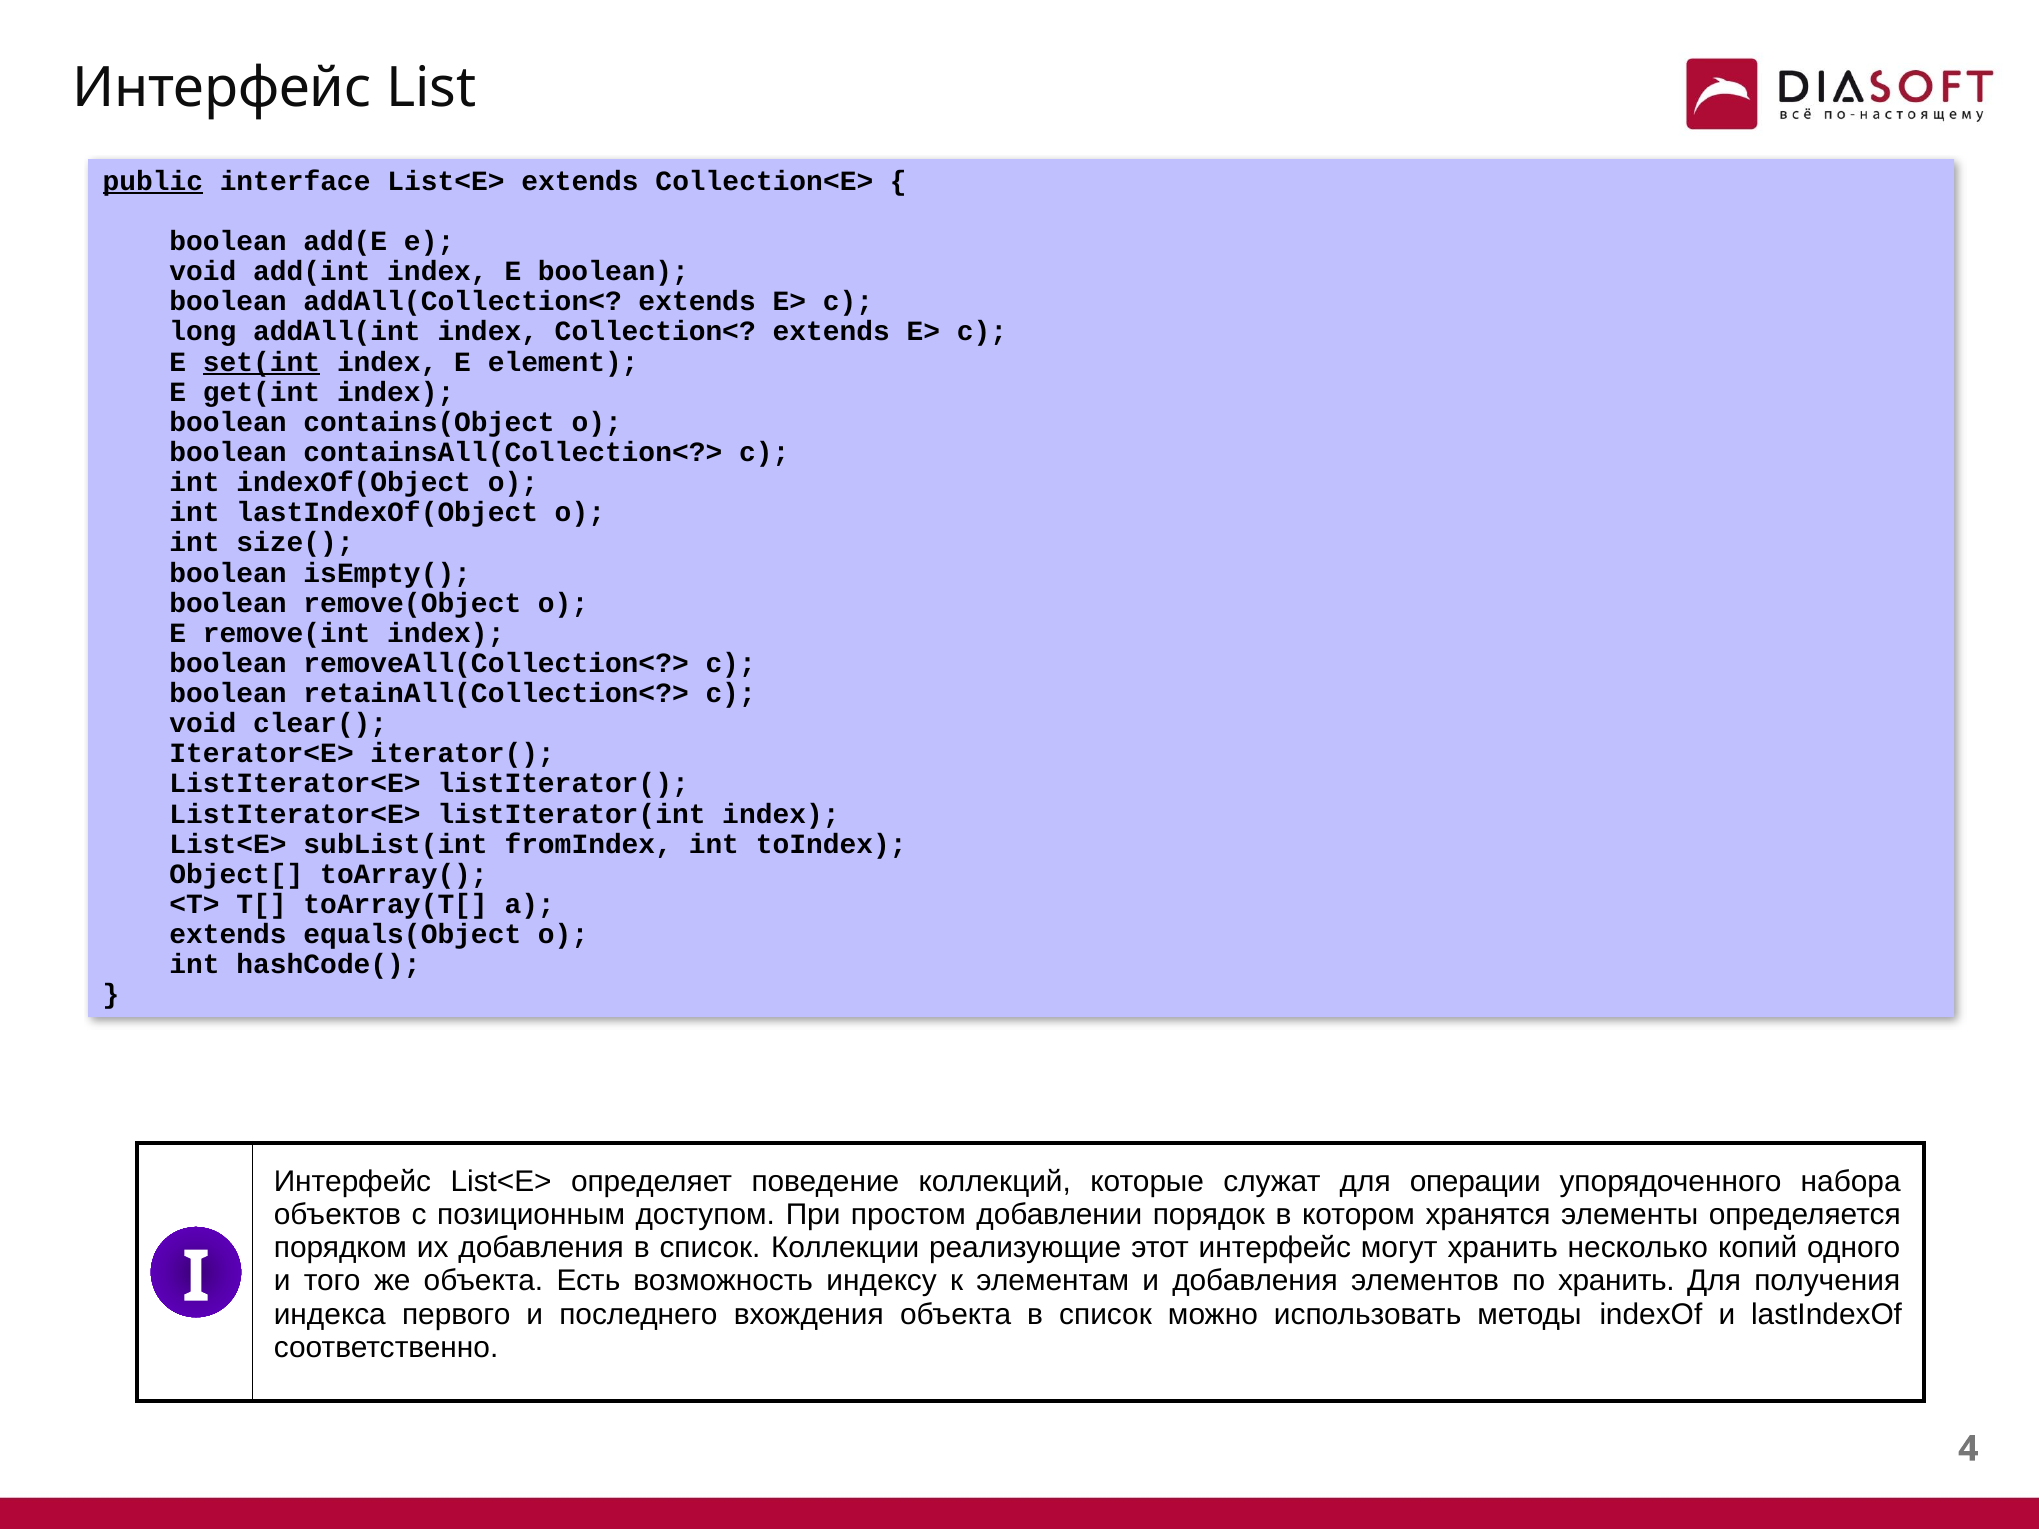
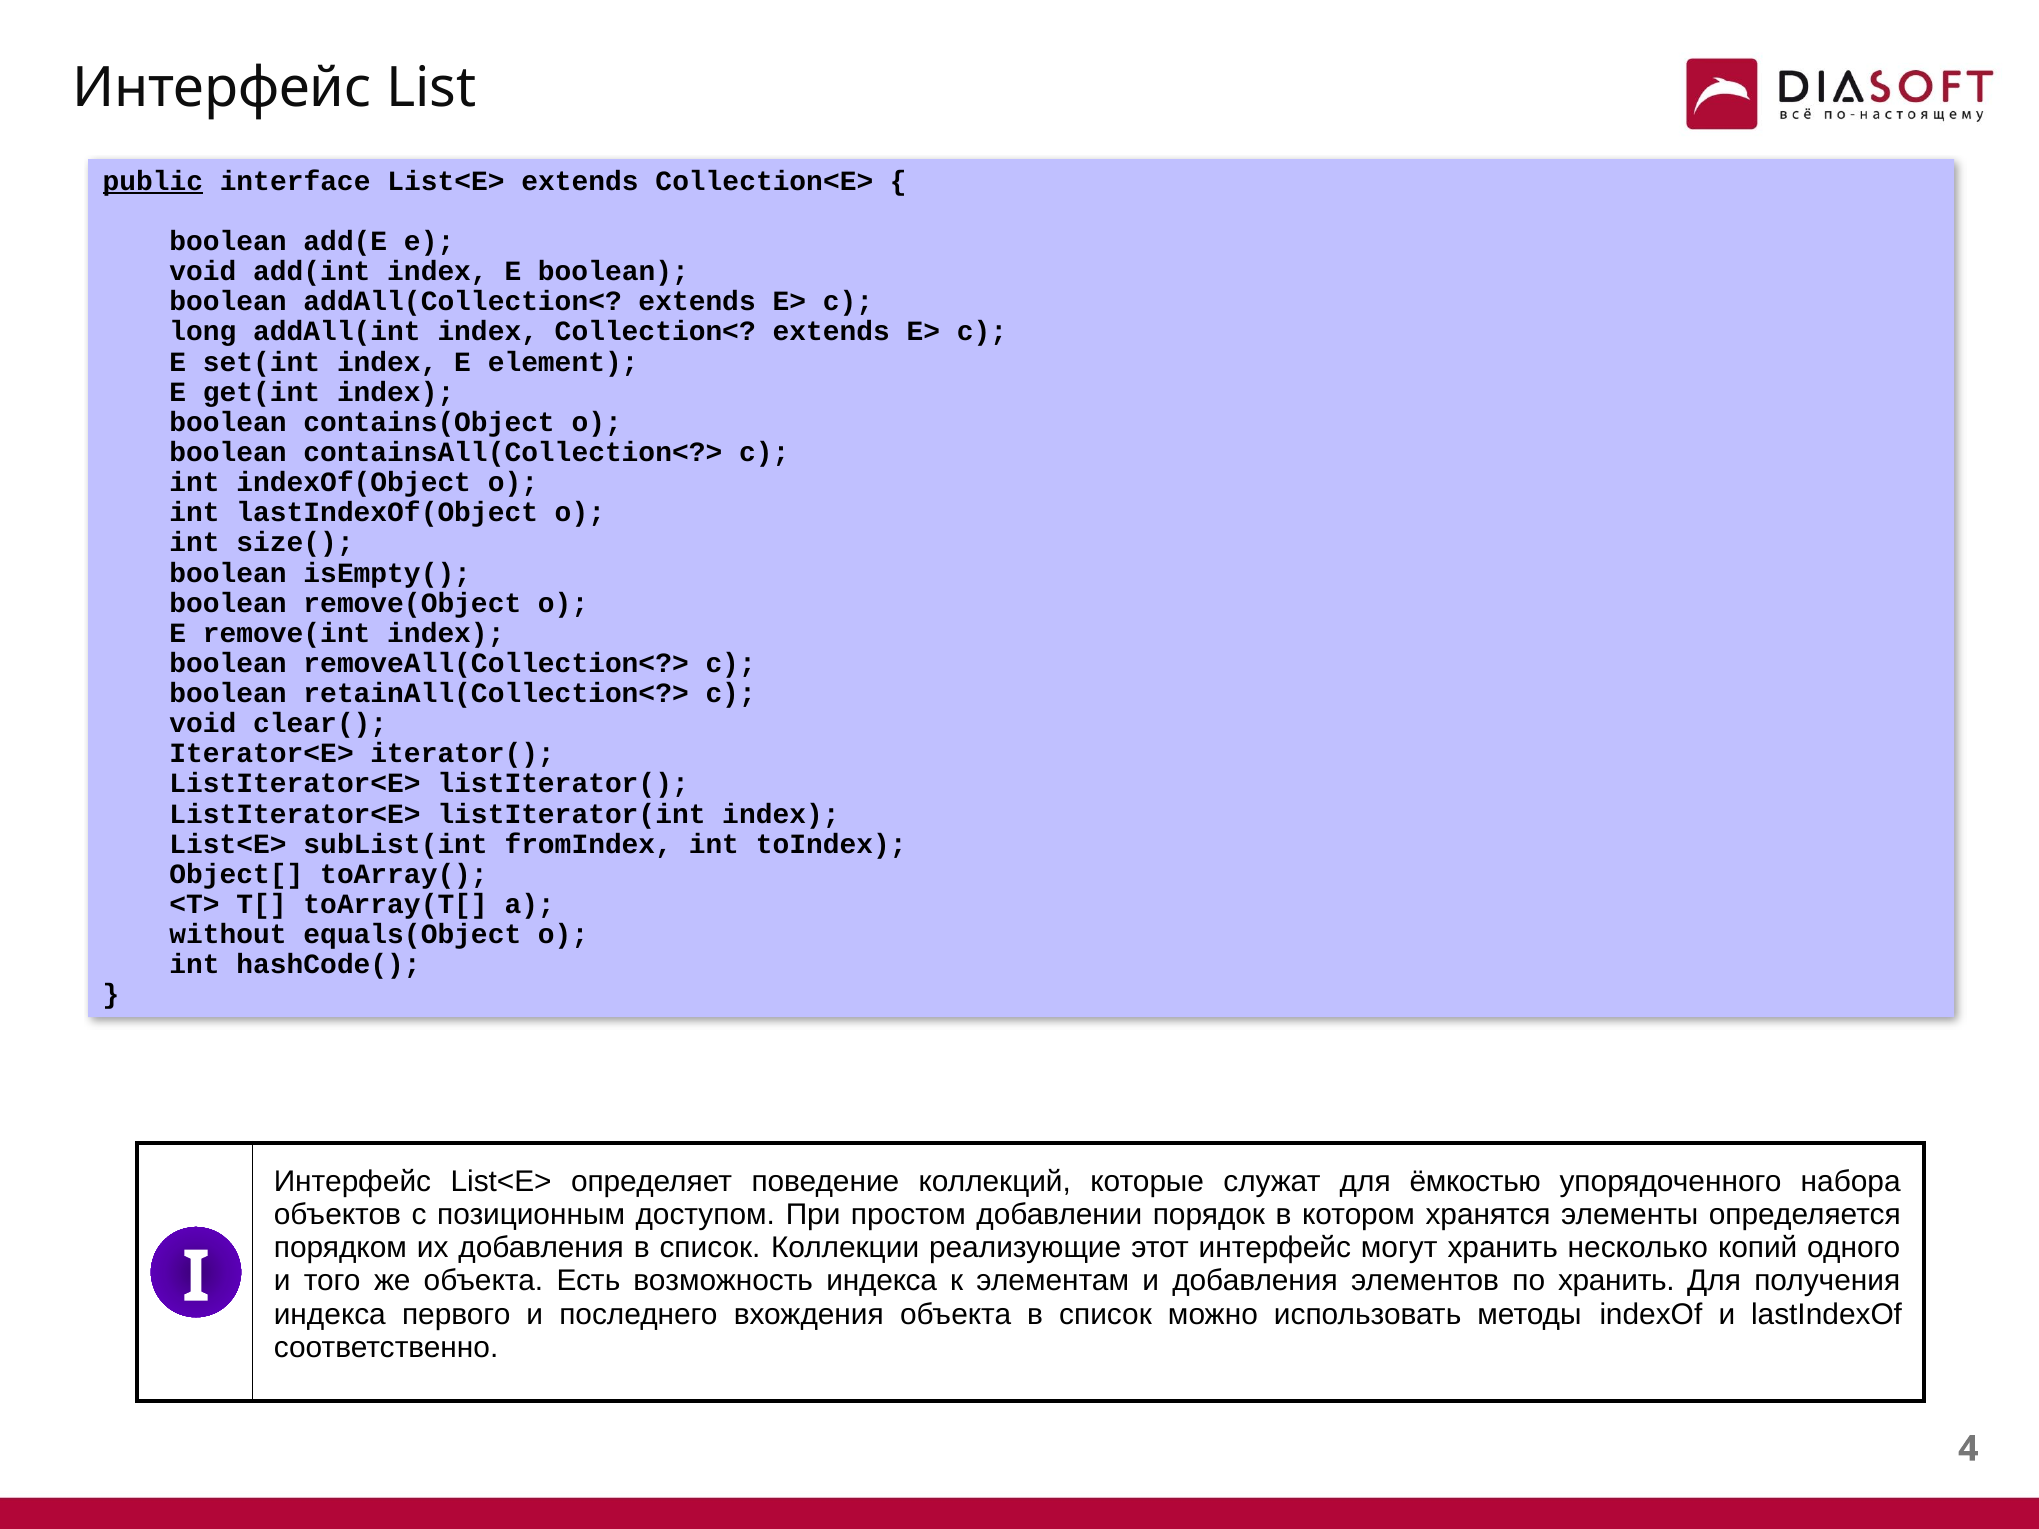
set(int underline: present -> none (261, 362)
extends: extends -> without (228, 935)
операции: операции -> ёмкостью (1475, 1182)
возможность индексу: индексу -> индекса (882, 1281)
